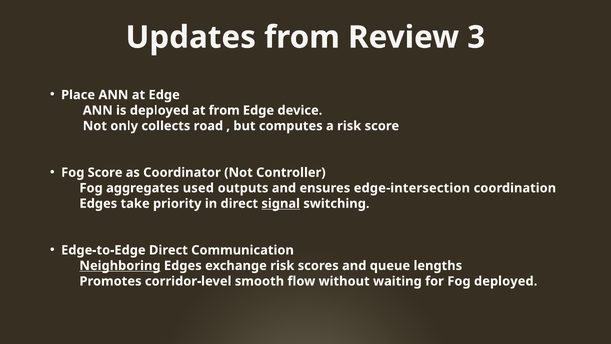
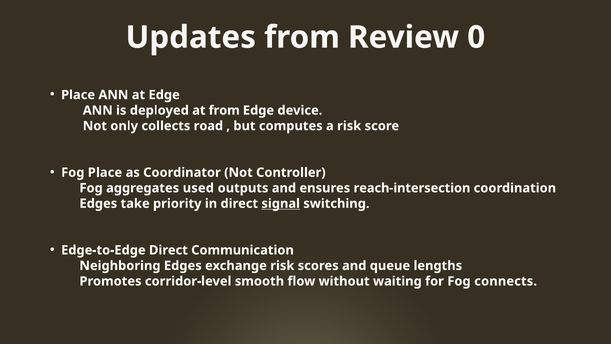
3: 3 -> 0 (476, 37)
Fog Score: Score -> Place (105, 172)
edge-intersection: edge-intersection -> reach-intersection (412, 188)
Neighboring underline: present -> none (120, 265)
Fog deployed: deployed -> connects (506, 281)
